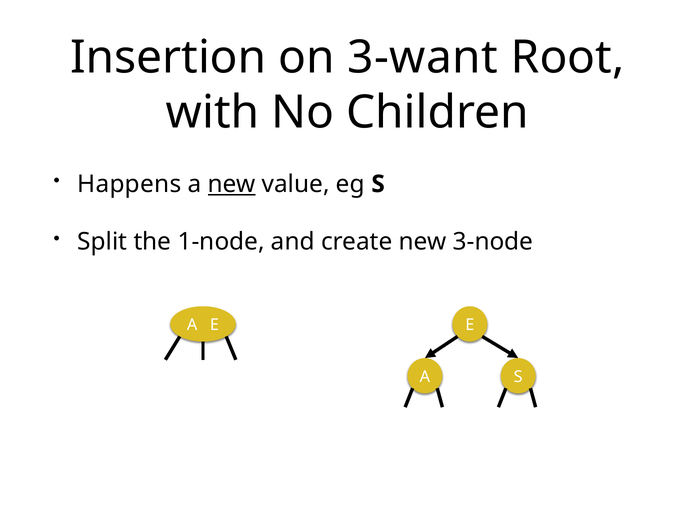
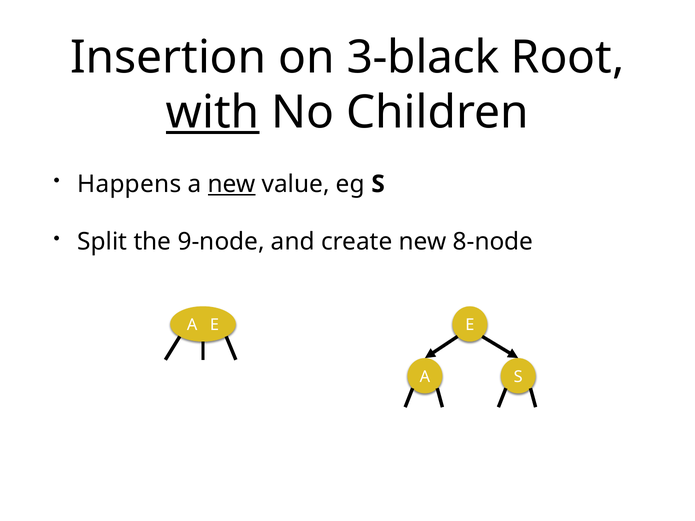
3-want: 3-want -> 3-black (423, 57)
with underline: none -> present (213, 113)
1-node: 1-node -> 9-node (221, 242)
3-node: 3-node -> 8-node (493, 242)
